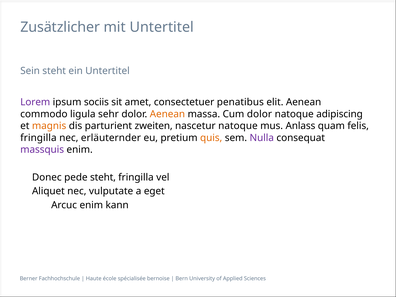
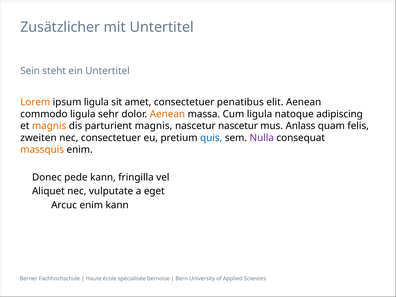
Lorem colour: purple -> orange (35, 102)
ipsum sociis: sociis -> ligula (96, 102)
Cum dolor: dolor -> ligula (260, 114)
parturient zweiten: zweiten -> magnis (154, 126)
nascetur natoque: natoque -> nascetur (238, 126)
fringilla: fringilla -> zweiten (38, 138)
nec erläuternder: erläuternder -> consectetuer (111, 138)
quis colour: orange -> blue (211, 138)
massquis colour: purple -> orange (42, 150)
pede steht: steht -> kann (103, 177)
